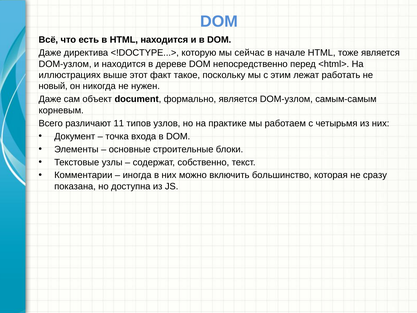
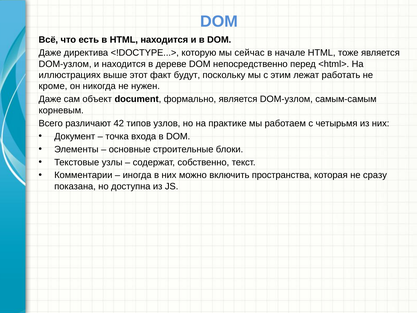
такое: такое -> будут (187, 75)
новый: новый -> кроме (53, 86)
11: 11 -> 42 (119, 123)
большинство: большинство -> пространства (282, 175)
